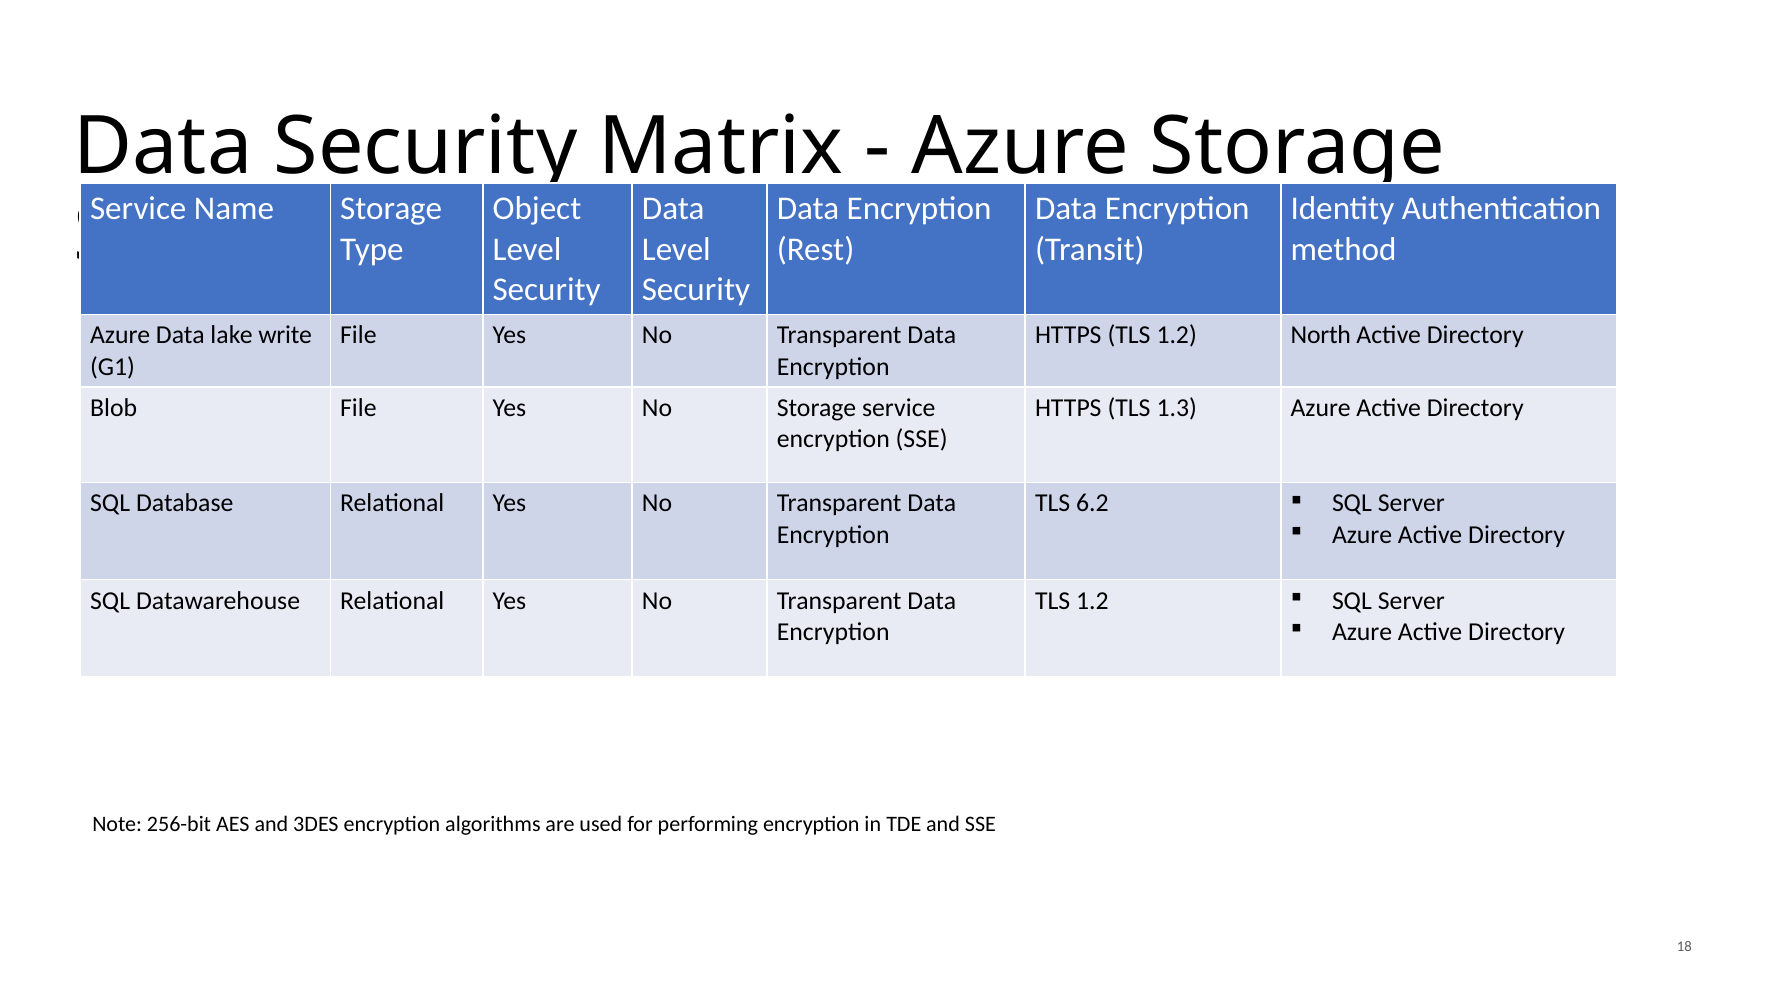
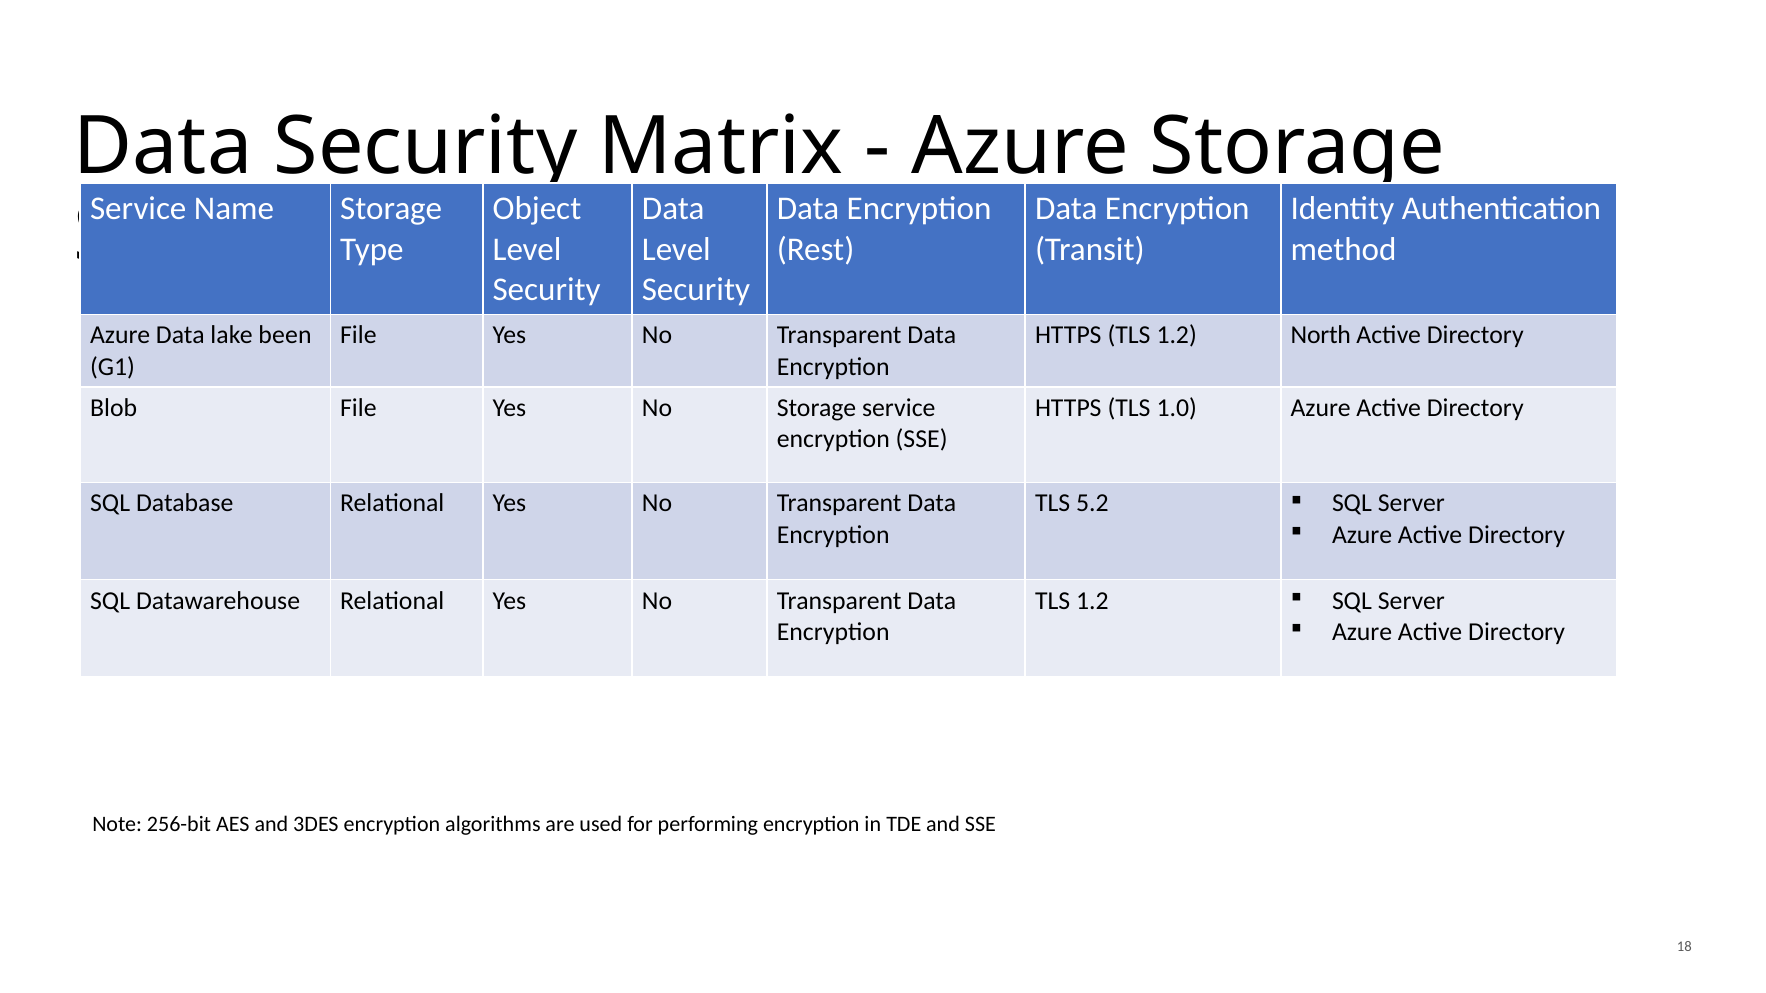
write: write -> been (285, 336)
1.3: 1.3 -> 1.0 (1177, 408)
6.2: 6.2 -> 5.2 (1092, 504)
